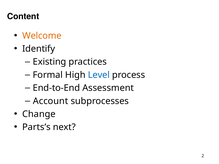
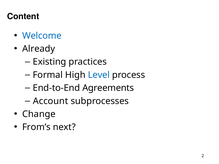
Welcome colour: orange -> blue (42, 36)
Identify: Identify -> Already (39, 49)
Assessment: Assessment -> Agreements (108, 88)
Parts’s: Parts’s -> From’s (36, 127)
